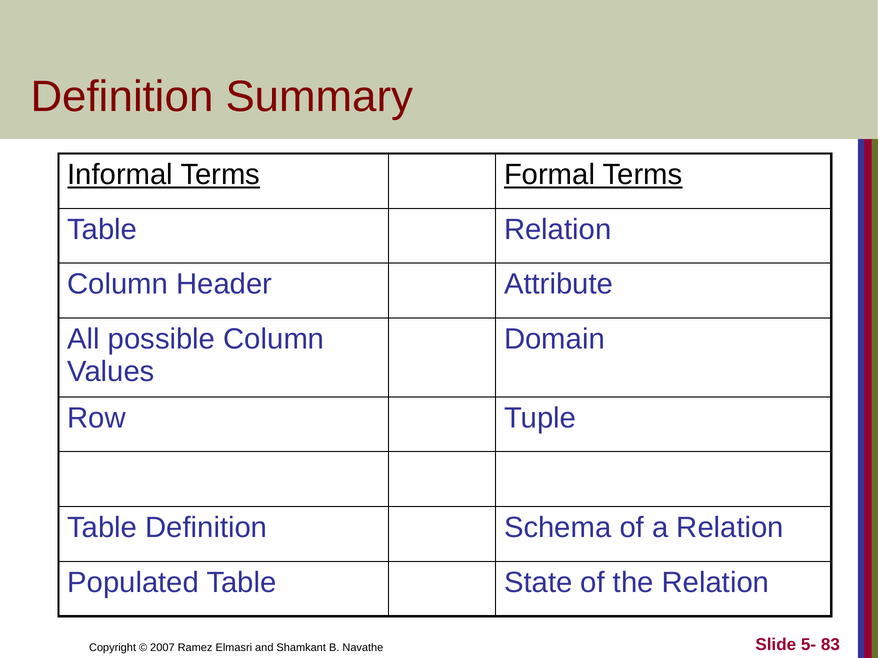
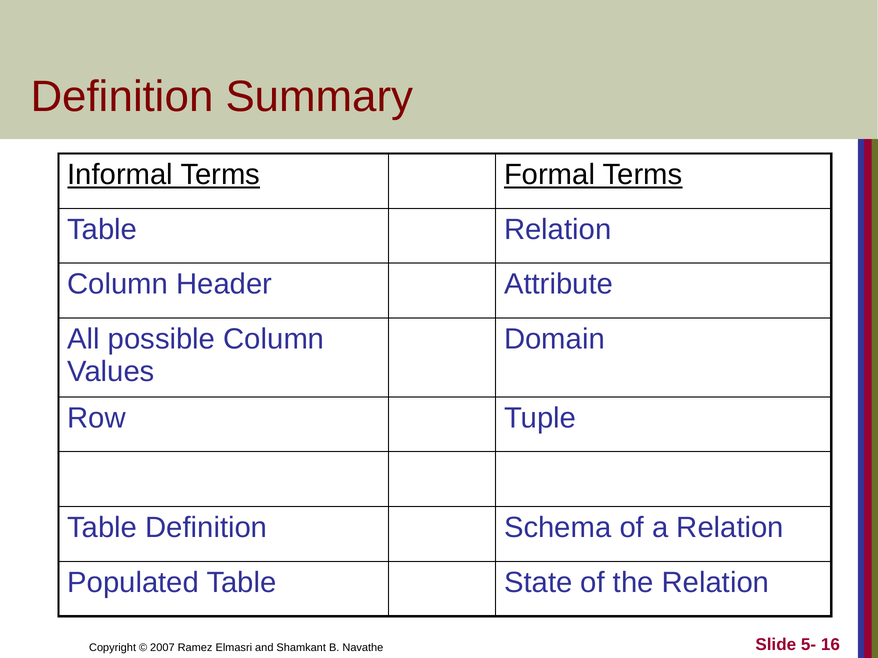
83: 83 -> 16 (830, 645)
